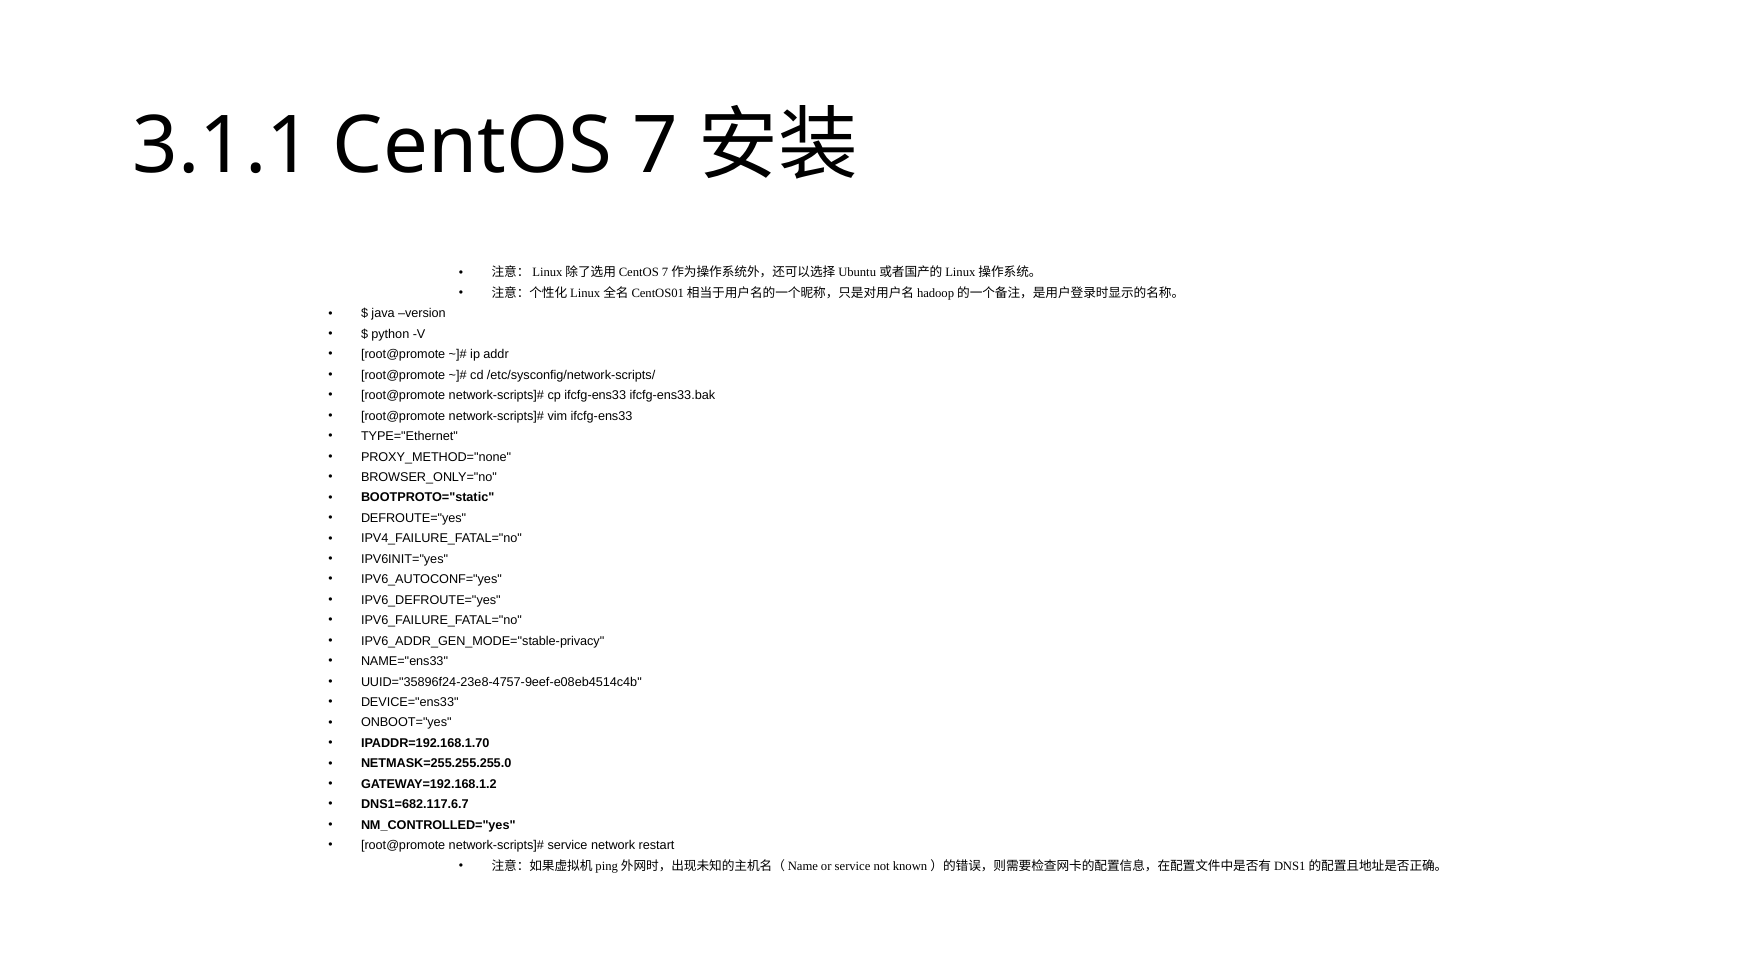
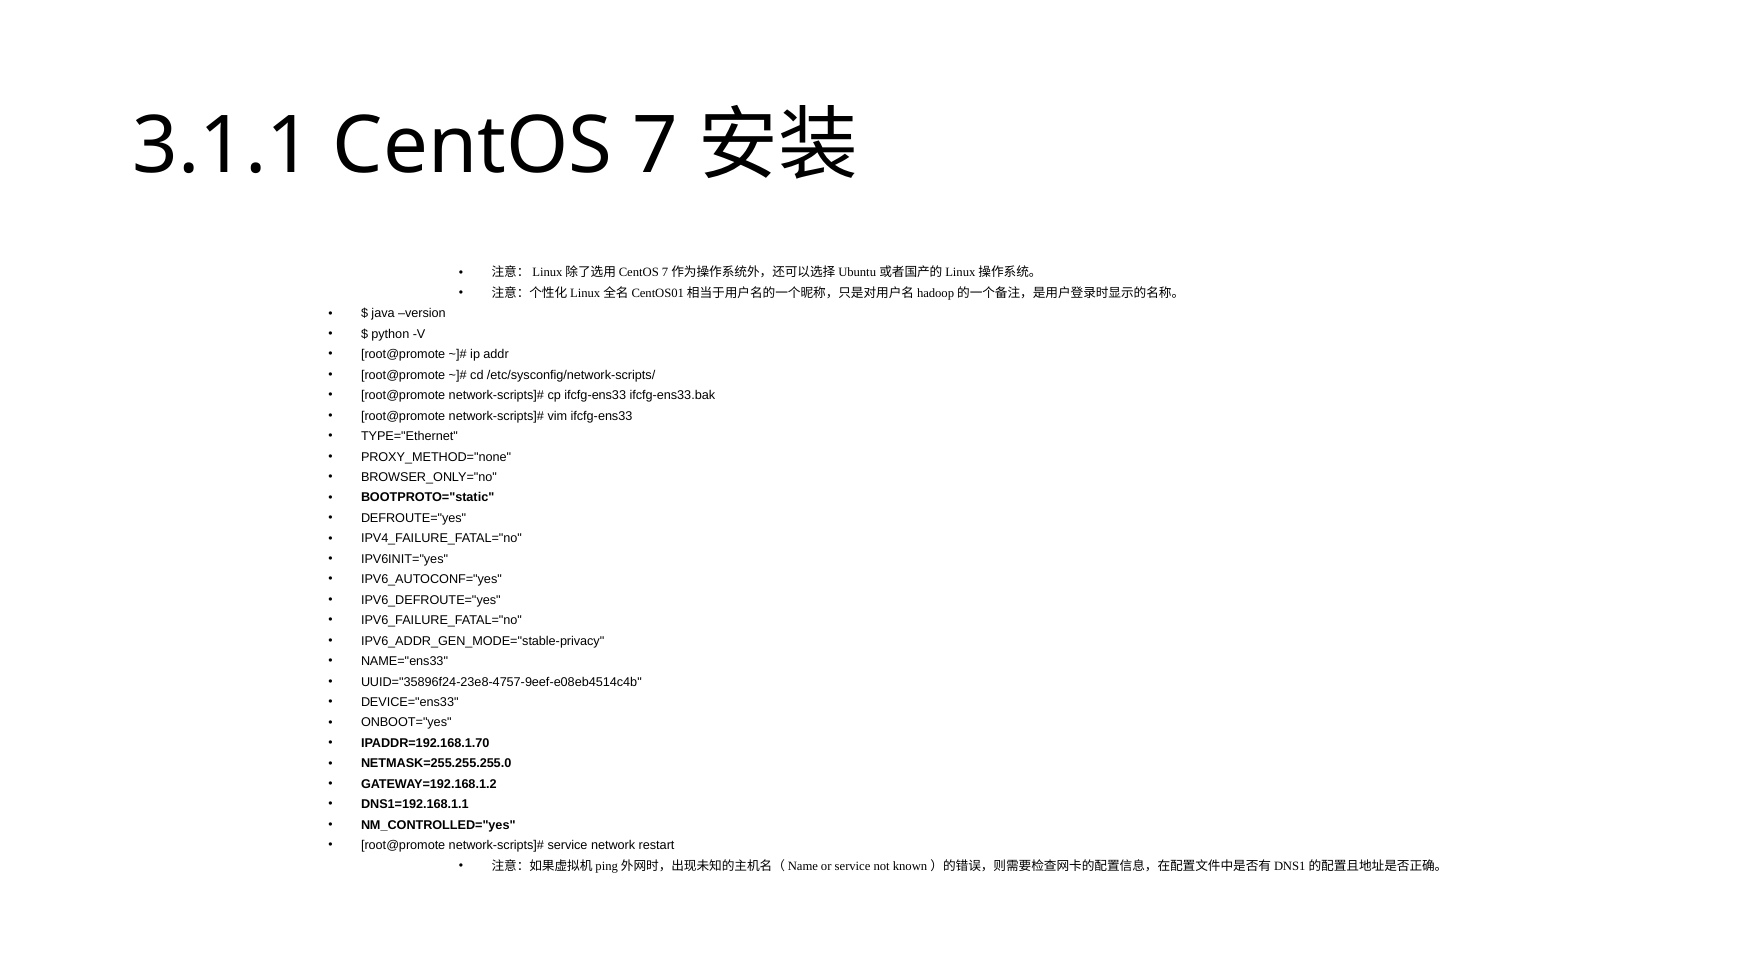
DNS1=682.117.6.7: DNS1=682.117.6.7 -> DNS1=192.168.1.1 (415, 804)
